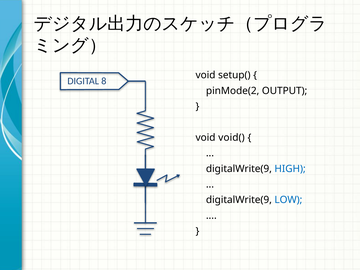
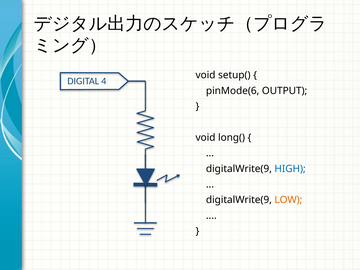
8: 8 -> 4 (104, 81)
pinMode(2: pinMode(2 -> pinMode(6 (233, 91)
void(: void( -> long( (232, 138)
LOW colour: blue -> orange (288, 200)
